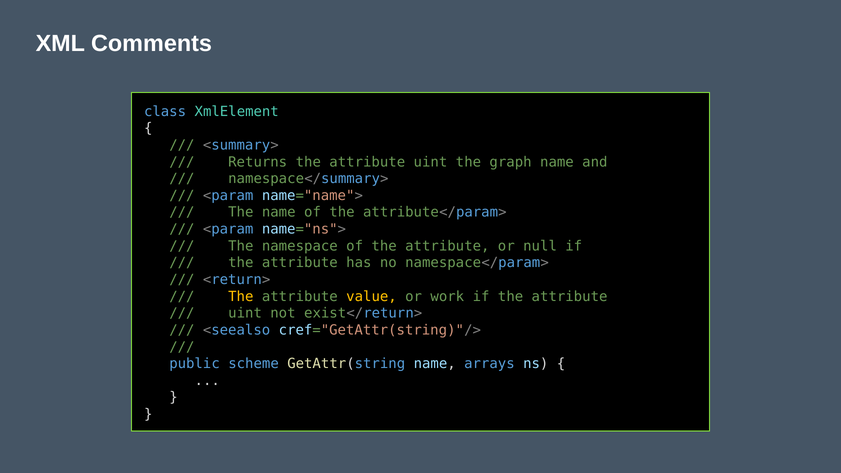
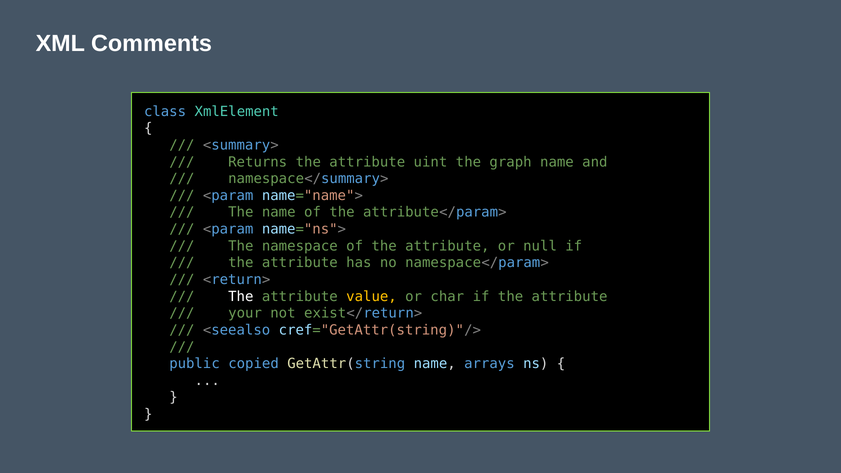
The colour: yellow -> white (241, 296)
work: work -> char (447, 296)
uint: uint -> your (245, 313)
scheme: scheme -> copied (254, 364)
